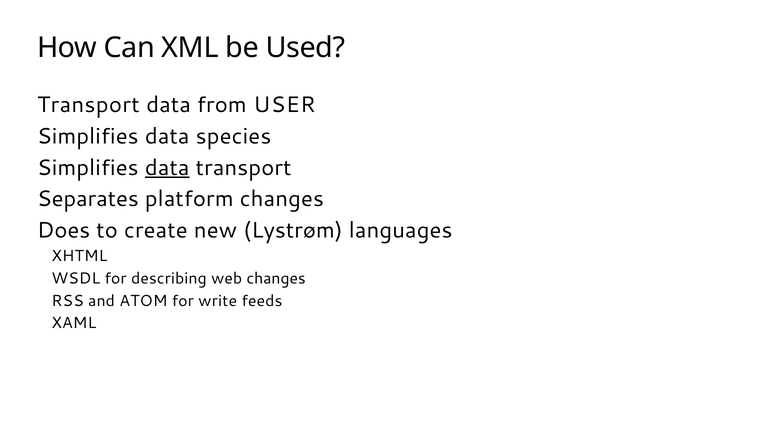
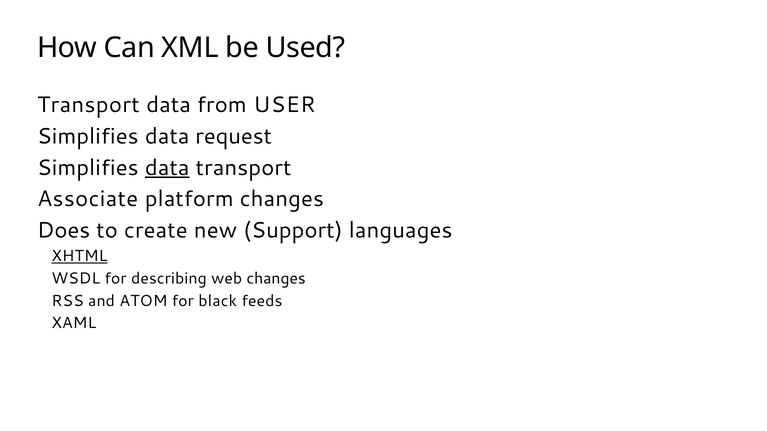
species: species -> request (234, 137)
Separates: Separates -> Associate (88, 199)
Lystrøm: Lystrøm -> Support (293, 231)
XHTML underline: none -> present (79, 256)
write: write -> black (218, 301)
